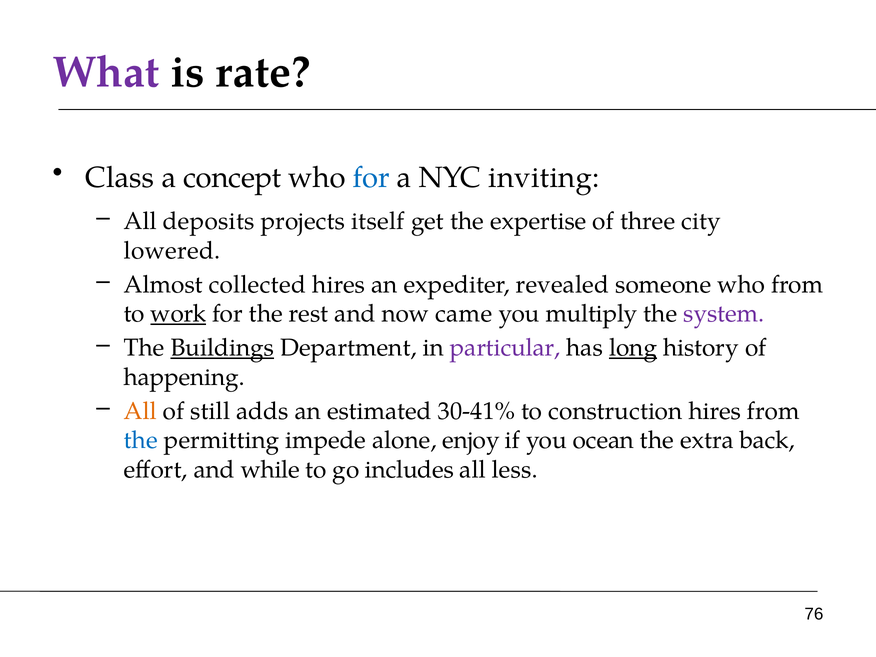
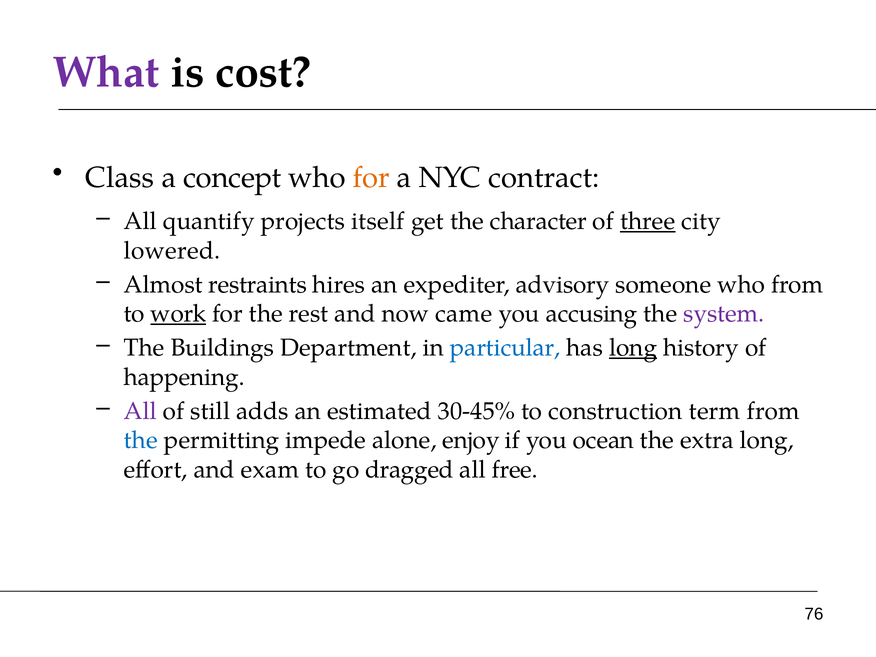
rate: rate -> cost (263, 72)
for colour: blue -> orange (371, 177)
inviting: inviting -> contract (544, 177)
deposits: deposits -> quantify (209, 221)
expertise: expertise -> character (538, 221)
three underline: none -> present (648, 221)
collected: collected -> restraints (258, 285)
revealed: revealed -> advisory (563, 285)
multiply: multiply -> accusing (592, 314)
Buildings underline: present -> none (222, 348)
particular colour: purple -> blue (505, 348)
All colour: orange -> purple (140, 411)
30-41%: 30-41% -> 30-45% (477, 411)
construction hires: hires -> term (715, 411)
extra back: back -> long (767, 440)
while: while -> exam (270, 470)
includes: includes -> dragged (409, 470)
less: less -> free (515, 470)
